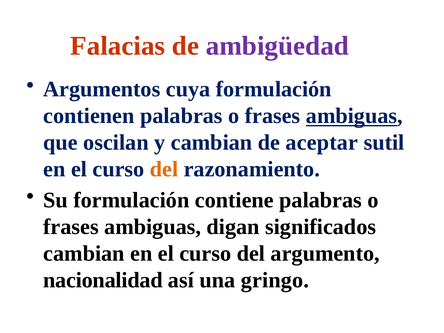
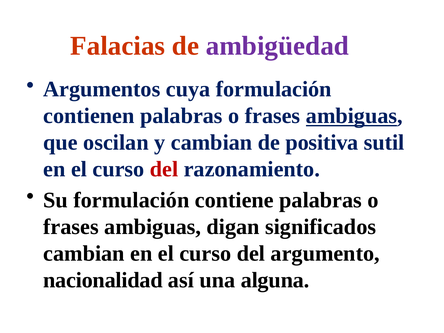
aceptar: aceptar -> positiva (322, 142)
del colour: orange -> red (164, 169)
gringo: gringo -> alguna (275, 280)
